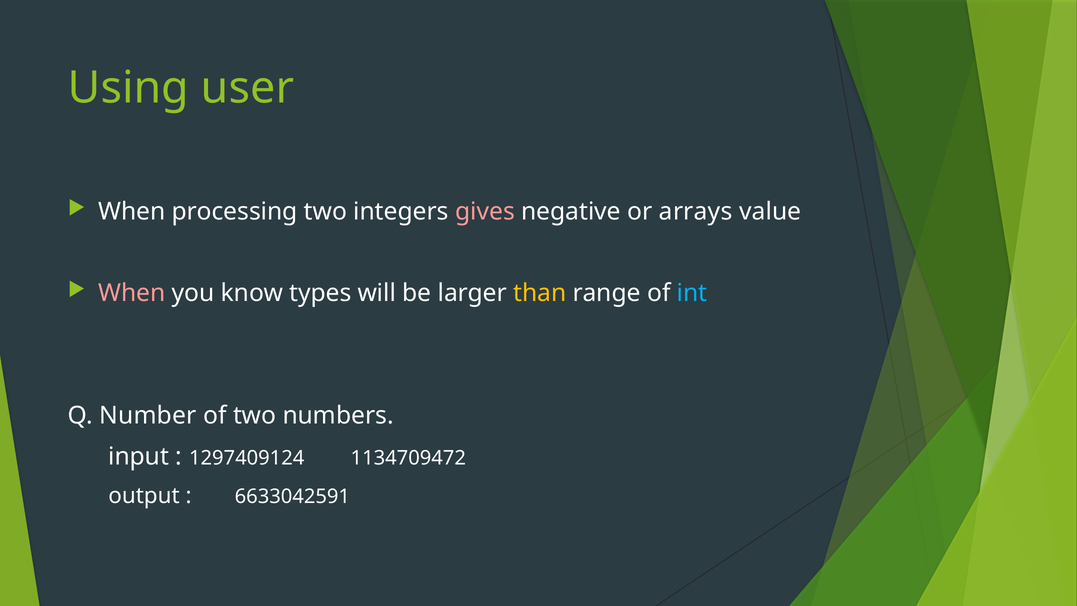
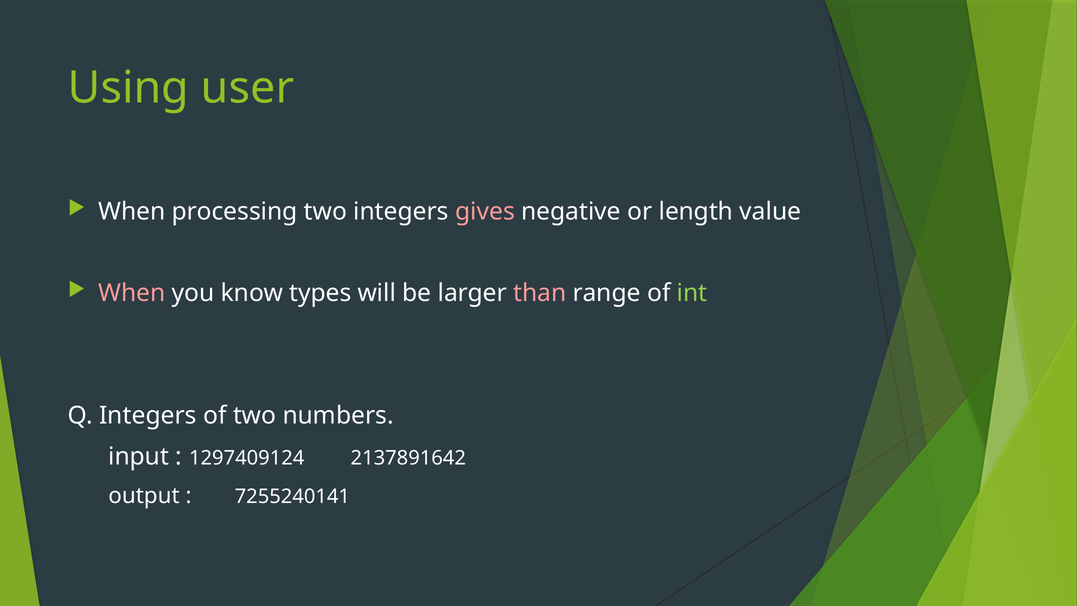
arrays: arrays -> length (696, 211)
than colour: yellow -> pink (540, 293)
int colour: light blue -> light green (692, 293)
Q Number: Number -> Integers (148, 415)
1134709472: 1134709472 -> 2137891642 (408, 458)
6633042591: 6633042591 -> 7255240141 (292, 496)
